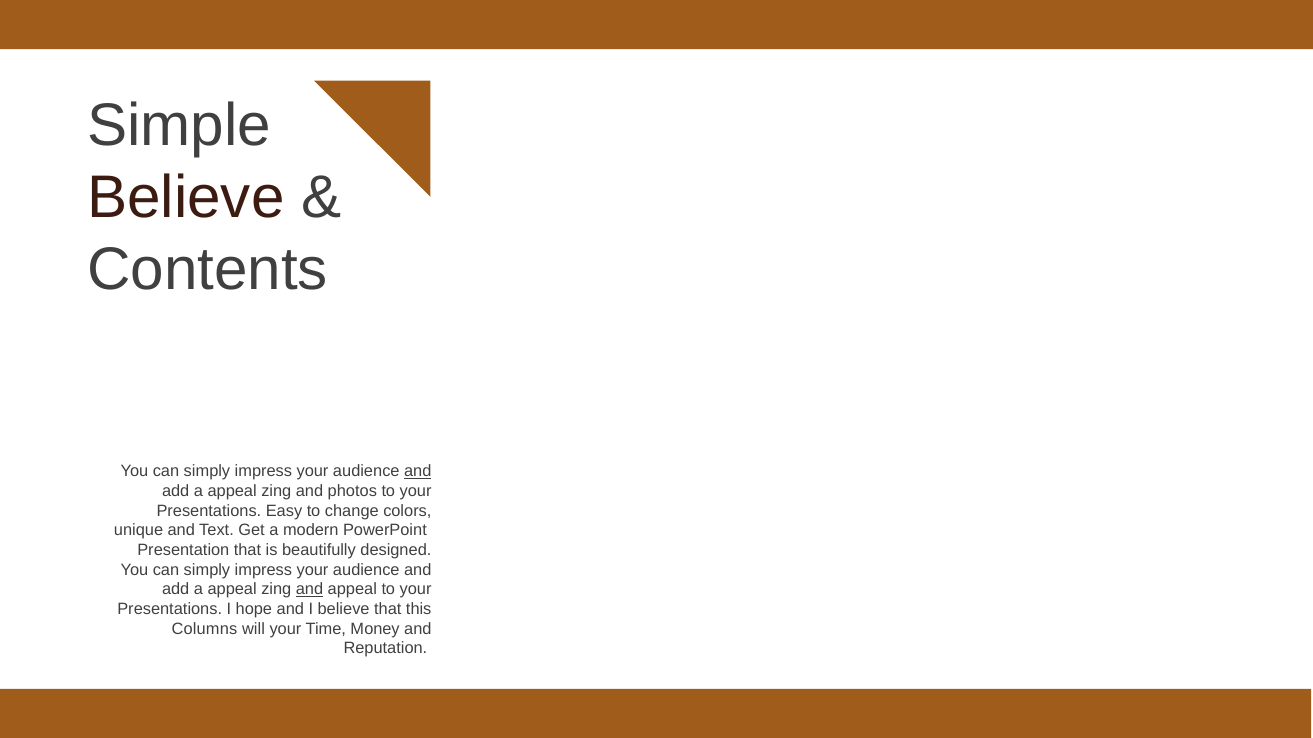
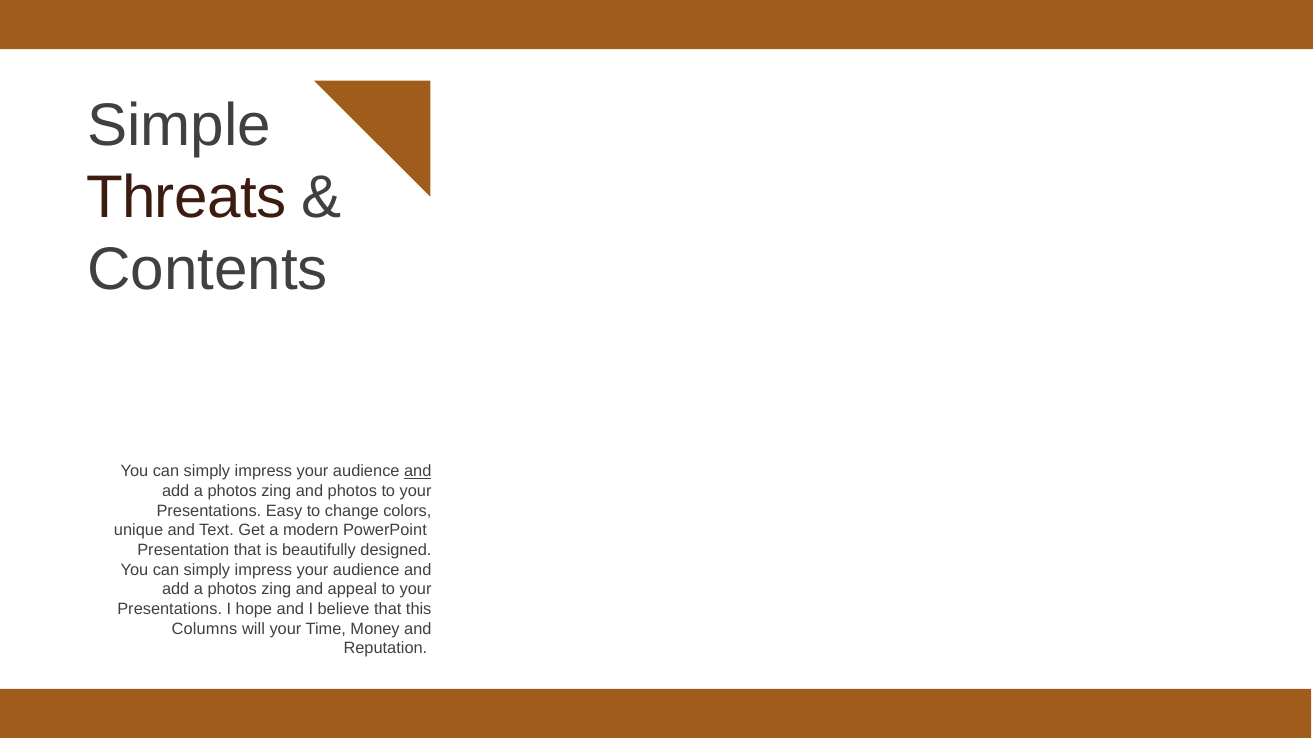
Believe: Believe -> Threats (186, 198)
appeal: appeal -> photos (232, 491)
appeal: appeal -> photos (232, 590)
and underline: present -> none (310, 590)
